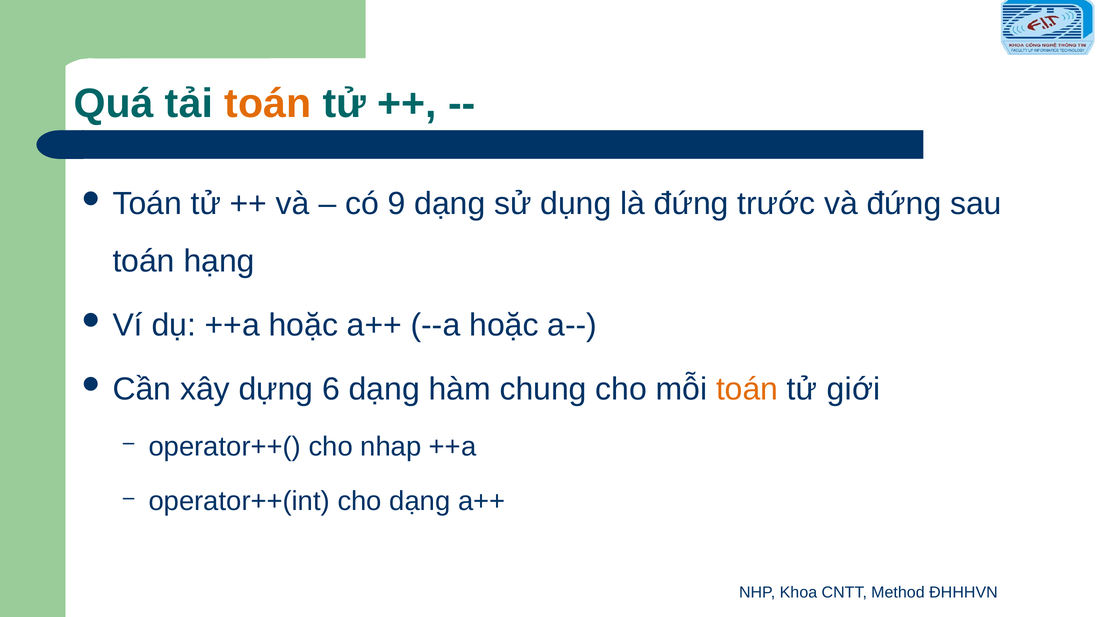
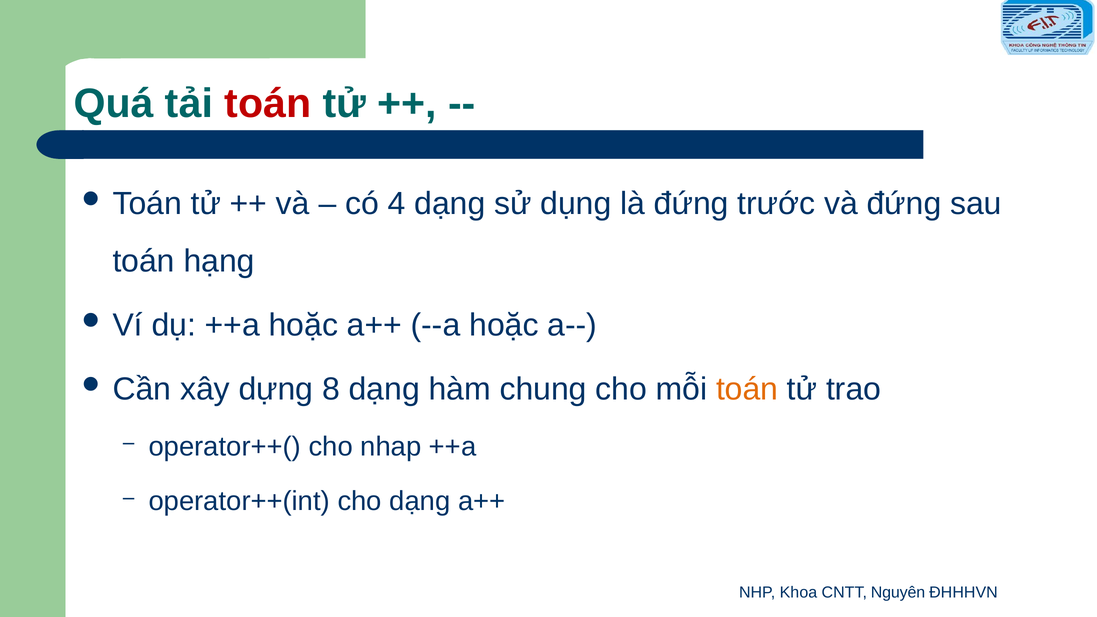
toán colour: orange -> red (268, 104)
9: 9 -> 4 (397, 204)
6: 6 -> 8 (331, 389)
giới: giới -> trao (854, 389)
Method: Method -> Nguyên (898, 592)
